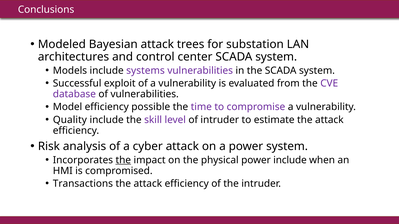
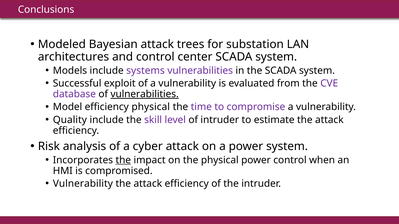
vulnerabilities underline: none -> present (145, 94)
efficiency possible: possible -> physical (151, 107)
power include: include -> control (290, 160)
Transactions: Transactions -> Vulnerability (83, 184)
